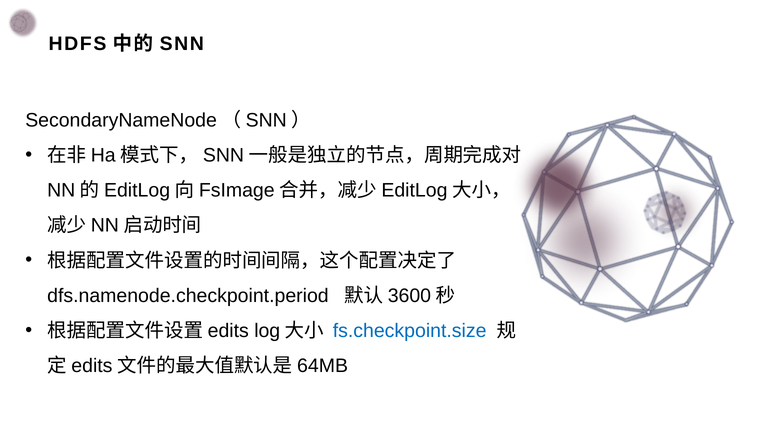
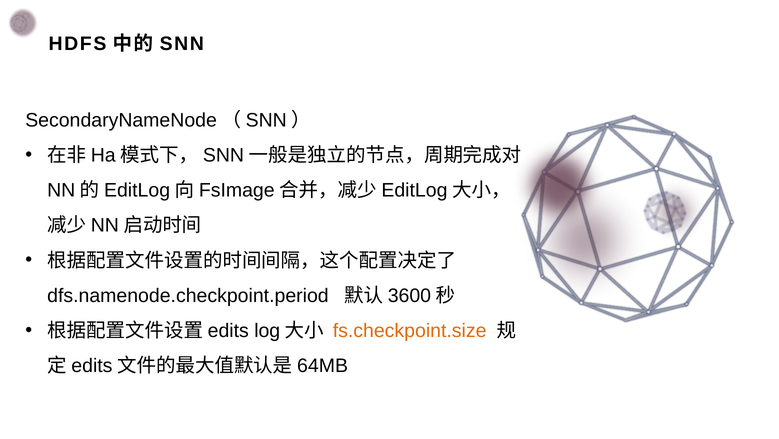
fs.checkpoint.size colour: blue -> orange (410, 330)
